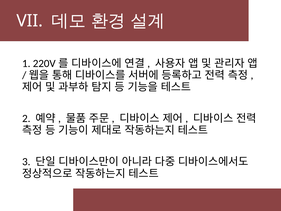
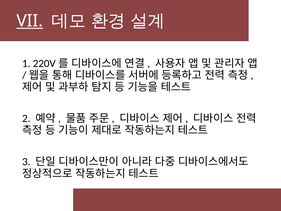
VII underline: none -> present (30, 21)
